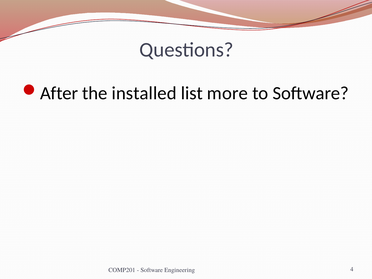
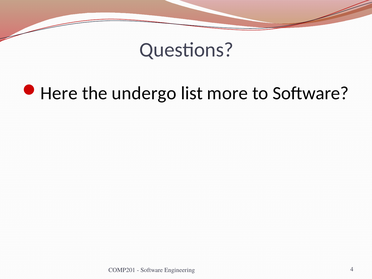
After: After -> Here (59, 93)
installed: installed -> undergo (144, 93)
